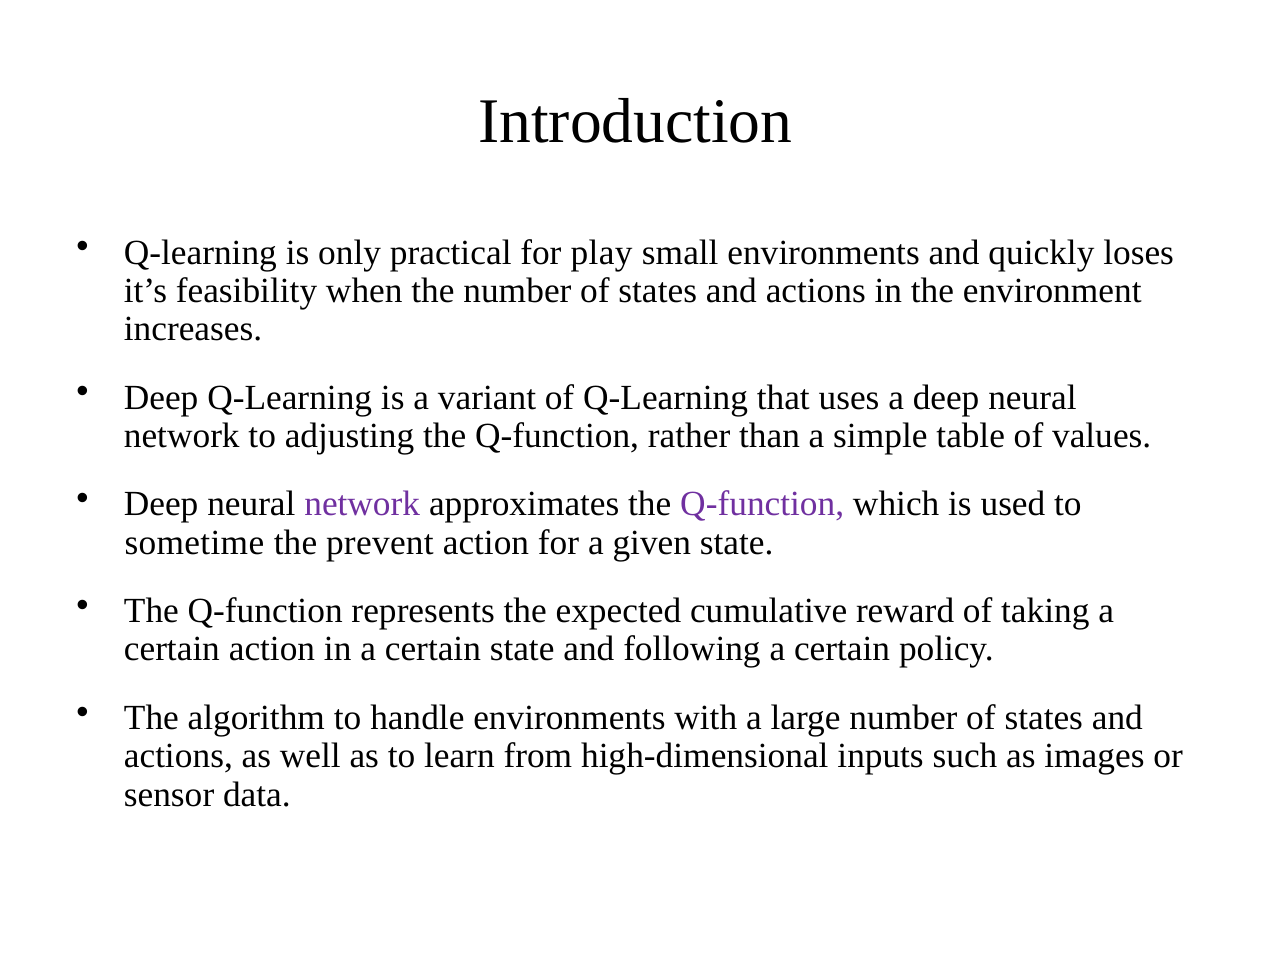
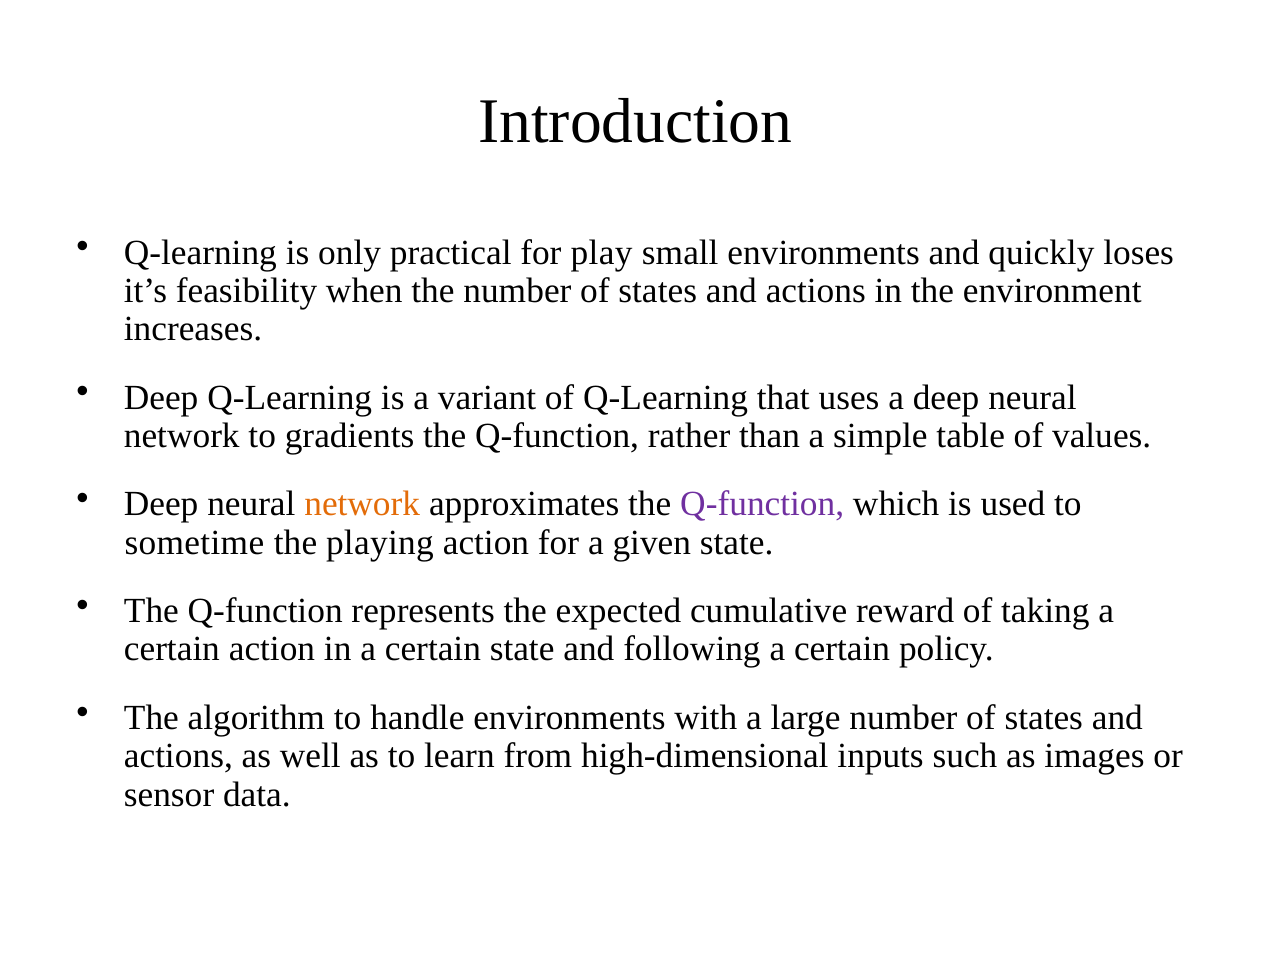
adjusting: adjusting -> gradients (350, 436)
network colour: purple -> orange (362, 504)
prevent: prevent -> playing (380, 543)
